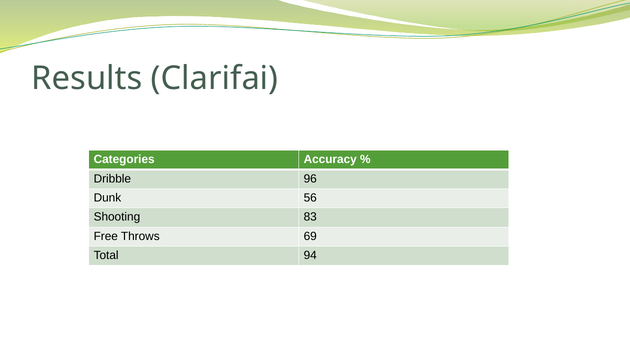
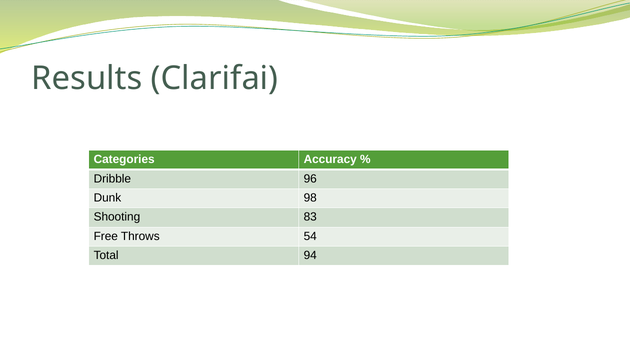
56: 56 -> 98 (310, 198)
69: 69 -> 54 (310, 236)
